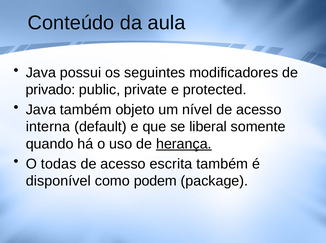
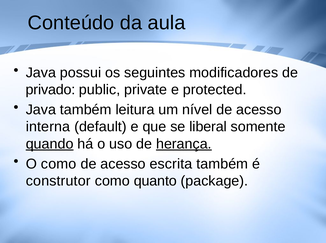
objeto: objeto -> leitura (135, 110)
quando underline: none -> present (50, 144)
O todas: todas -> como (59, 164)
disponível: disponível -> construtor (58, 181)
podem: podem -> quanto (155, 181)
